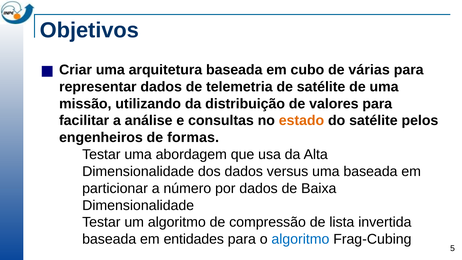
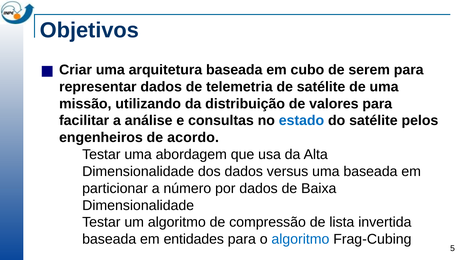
várias: várias -> serem (369, 70)
estado colour: orange -> blue (301, 121)
formas: formas -> acordo (193, 138)
